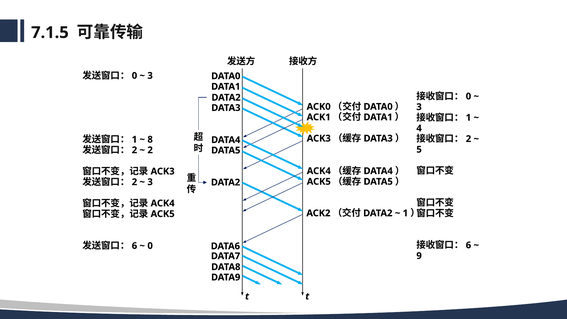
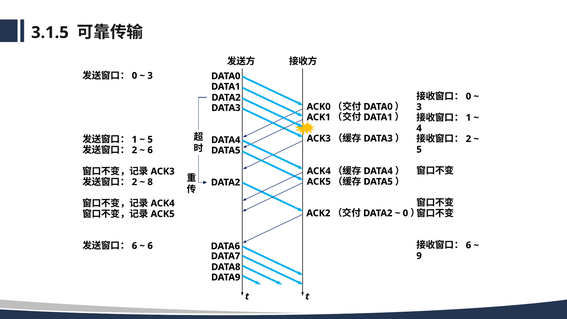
7.1.5: 7.1.5 -> 3.1.5 (50, 33)
8: 8 -> 5 (150, 139)
2: 2 -> 6 (150, 150)
3: 3 -> 8 (150, 182)
1: 1 -> 0 (405, 213)
0: 0 -> 6 (150, 246)
